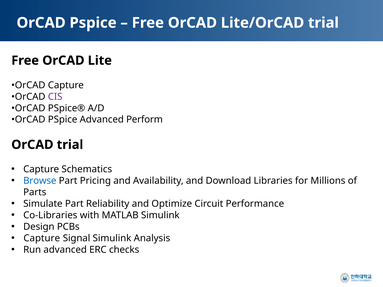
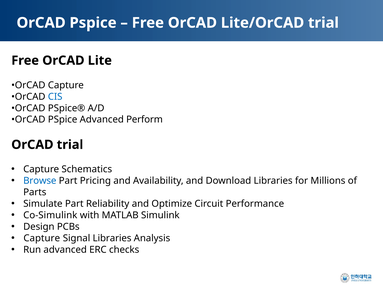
CIS colour: purple -> blue (55, 97)
Co-Libraries: Co-Libraries -> Co-Simulink (50, 215)
Signal Simulink: Simulink -> Libraries (112, 238)
